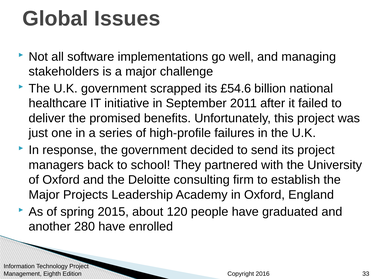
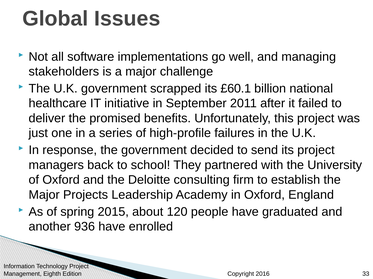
£54.6: £54.6 -> £60.1 (236, 89)
280: 280 -> 936 (85, 227)
